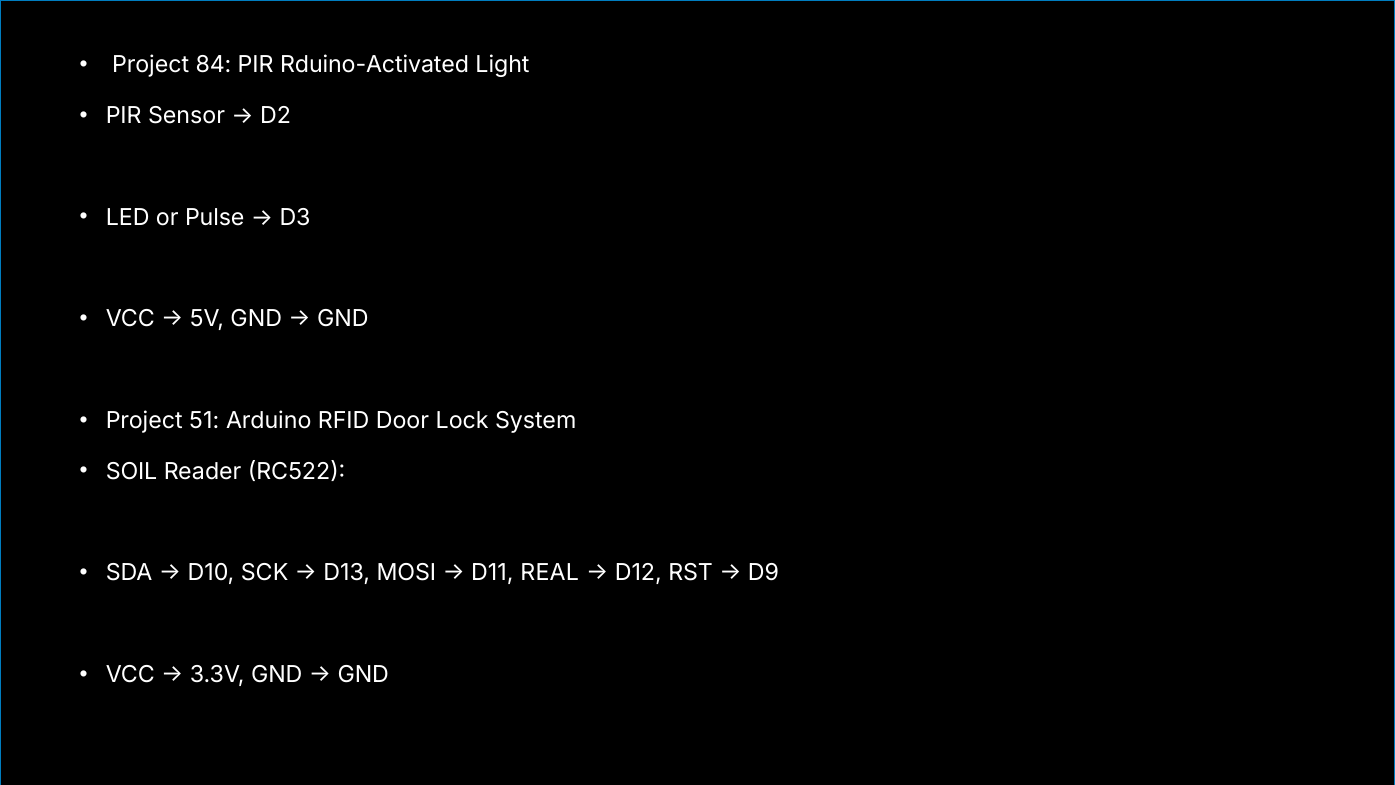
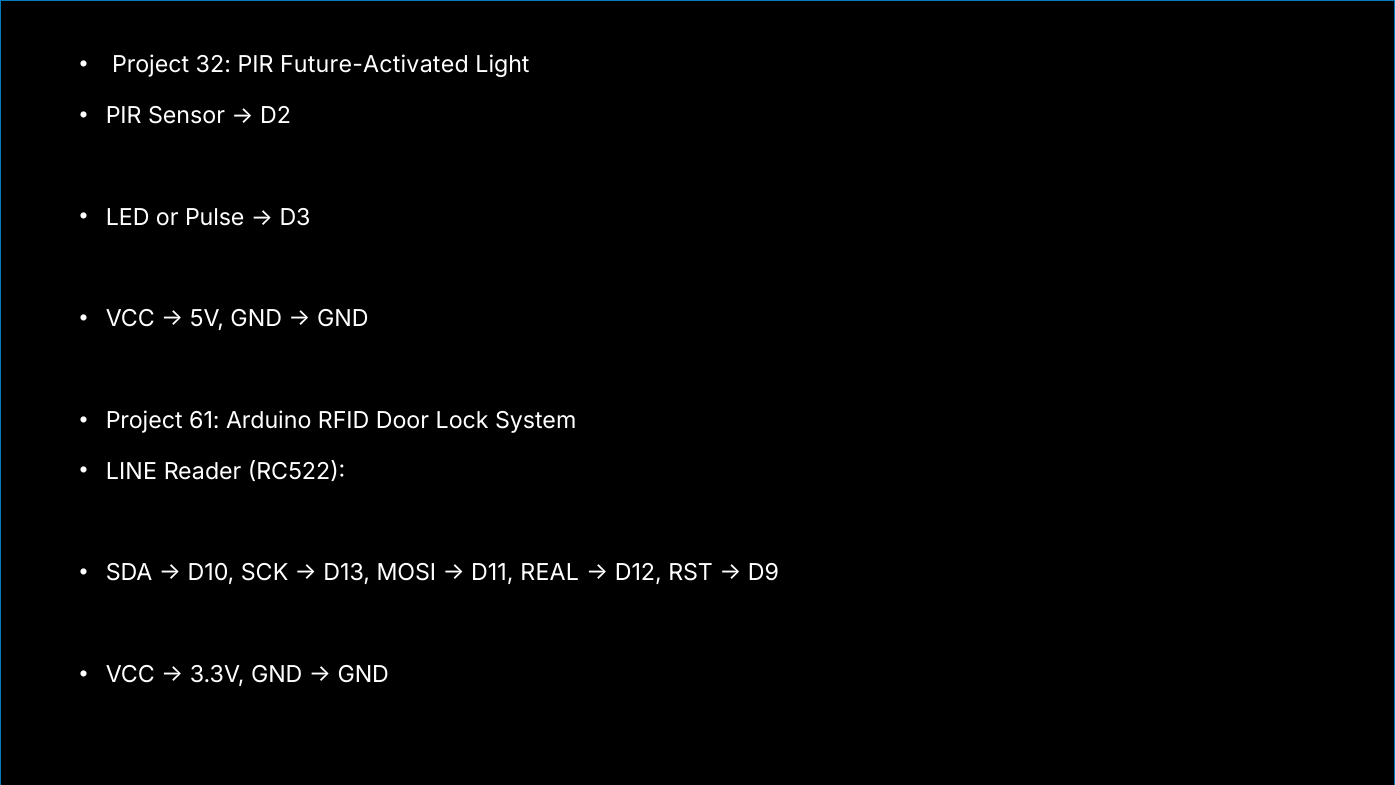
84: 84 -> 32 (213, 65)
Rduino-Activated: Rduino-Activated -> Future-Activated (374, 65)
51: 51 -> 61 (204, 421)
SOIL: SOIL -> LINE (131, 471)
